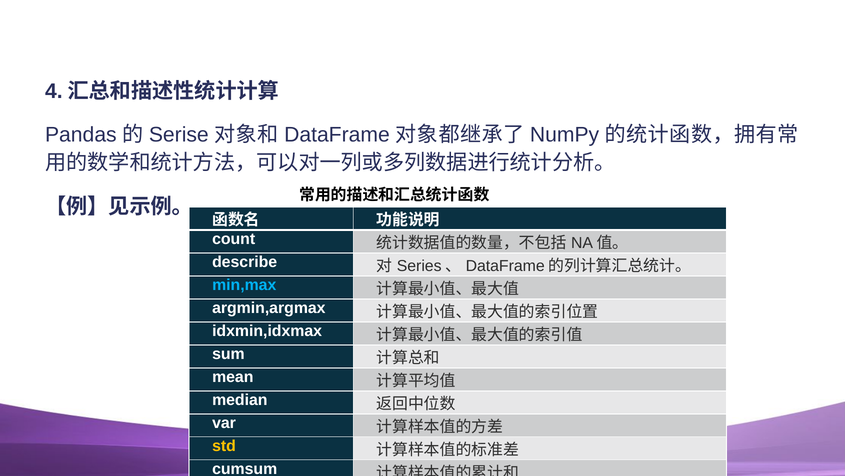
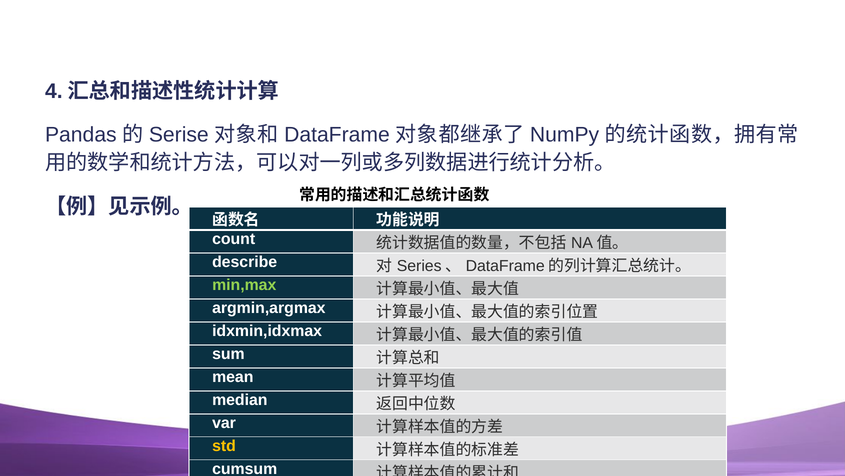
min,max colour: light blue -> light green (244, 285)
